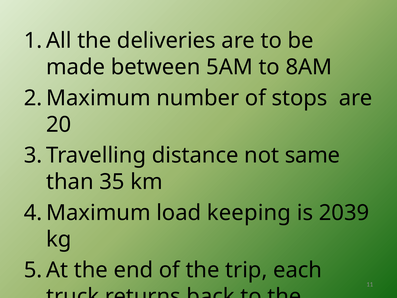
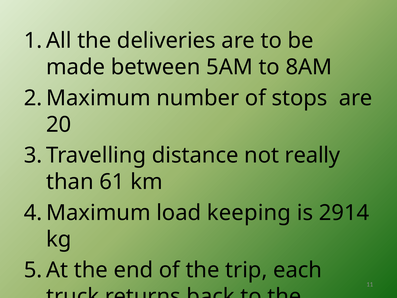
same: same -> really (312, 155)
35: 35 -> 61 (112, 182)
2039: 2039 -> 2914 (344, 213)
